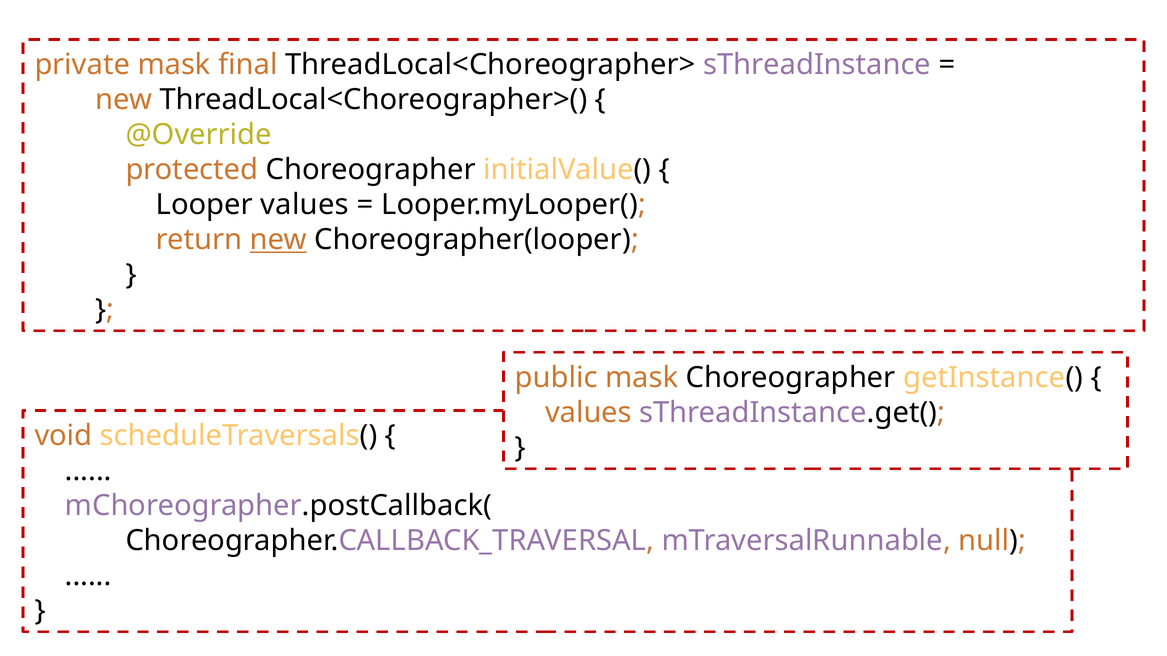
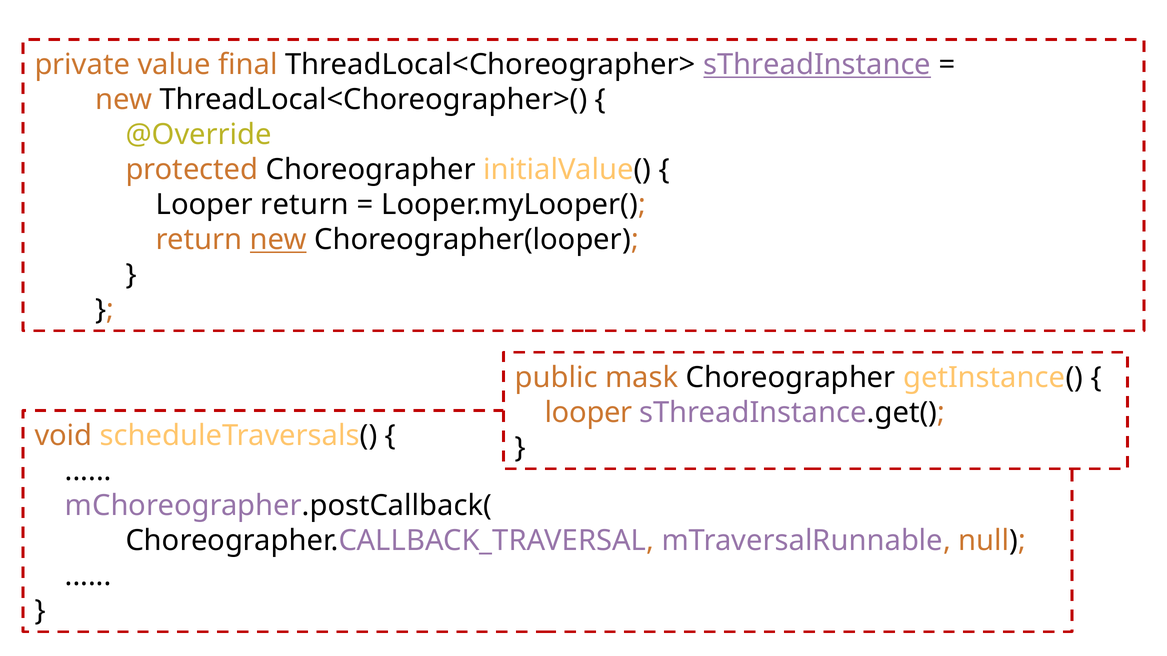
private mask: mask -> value (174, 65)
sThreadInstance underline: none -> present (817, 65)
Looper values: values -> return (305, 205)
values: values -> looper (589, 413)
